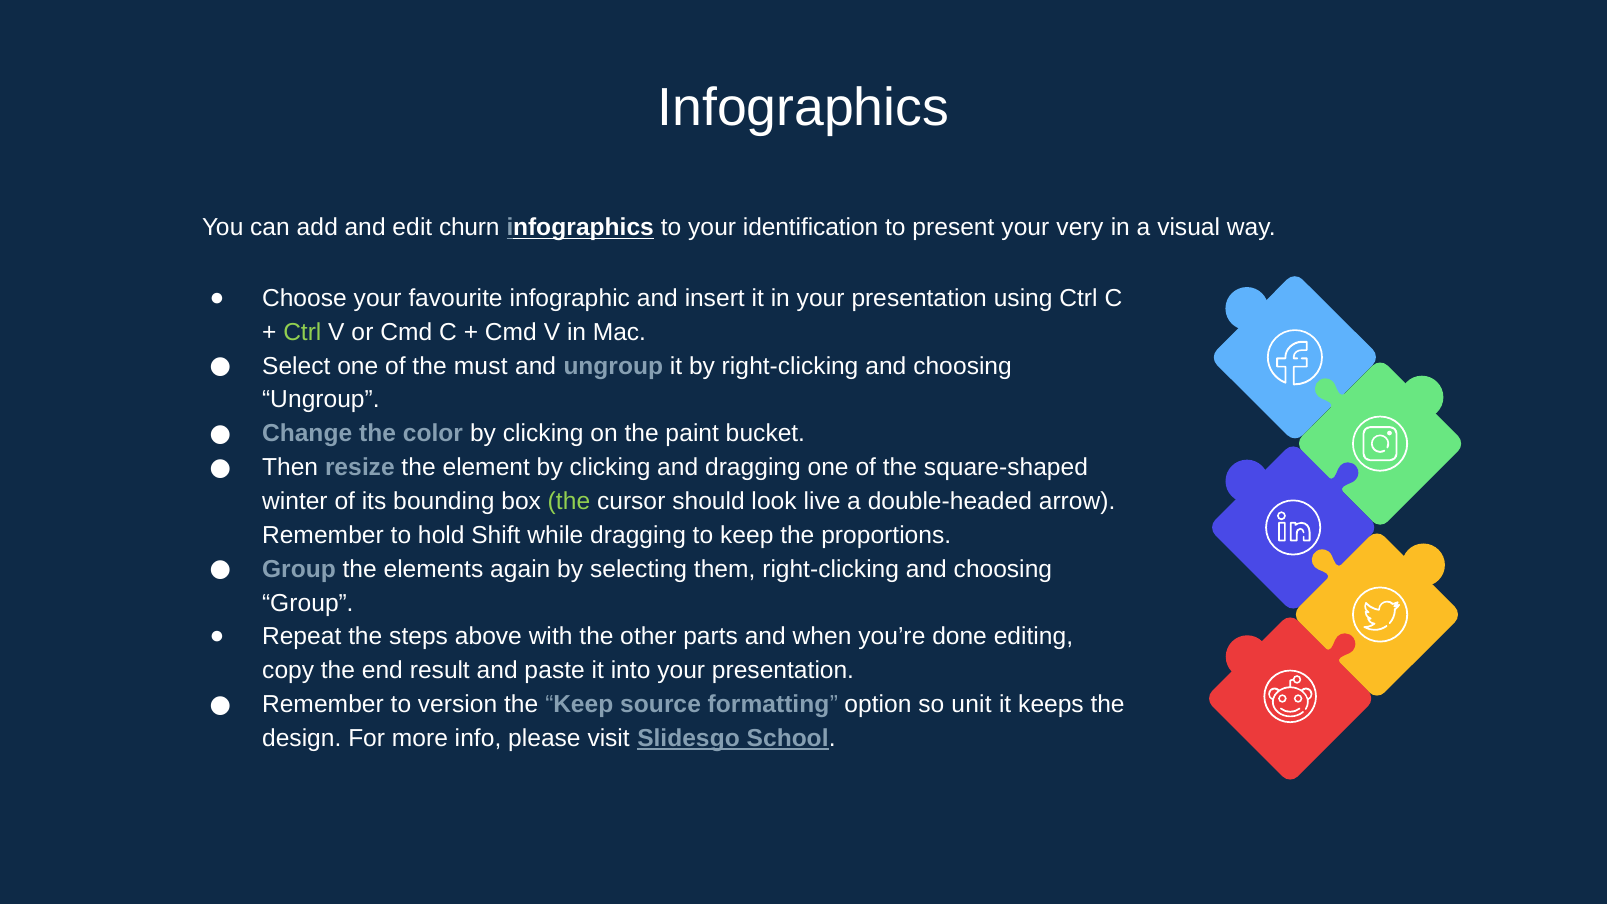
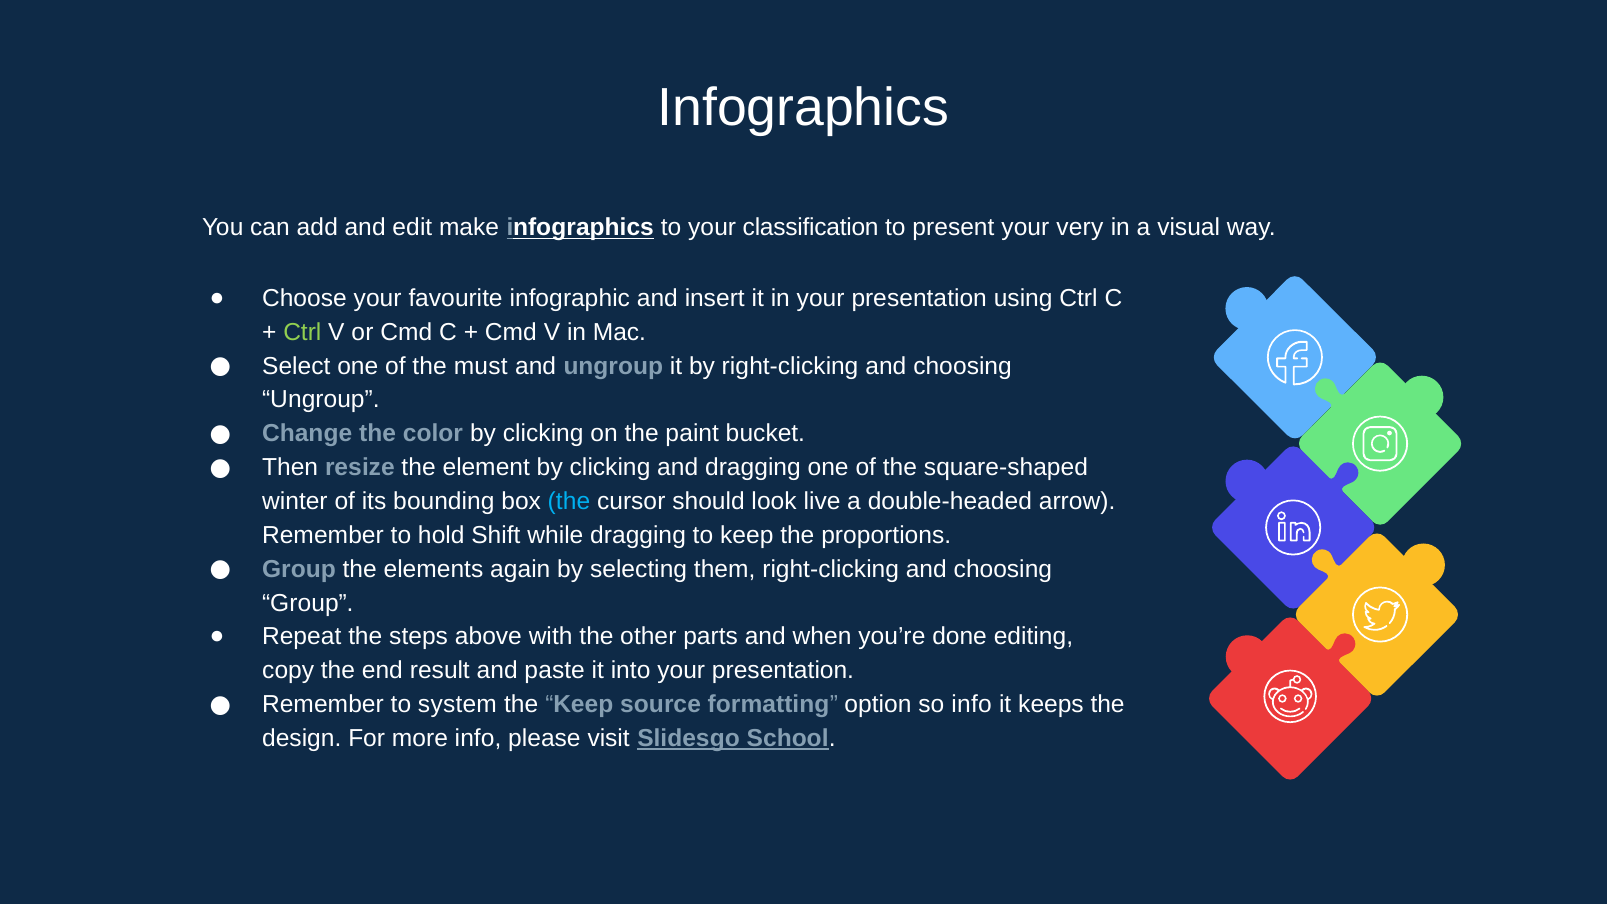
churn: churn -> make (469, 227)
identification: identification -> classification (811, 227)
the colour: light green -> light blue (569, 501)
version: version -> system (457, 704)
so unit: unit -> info (972, 704)
